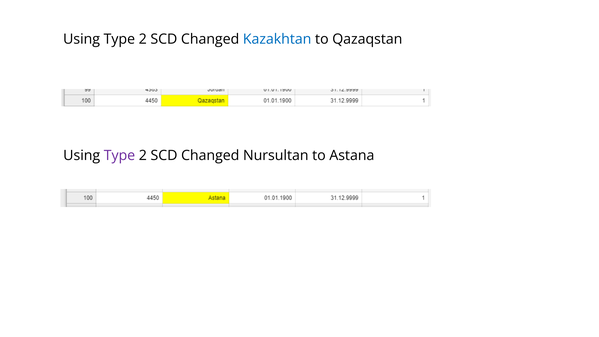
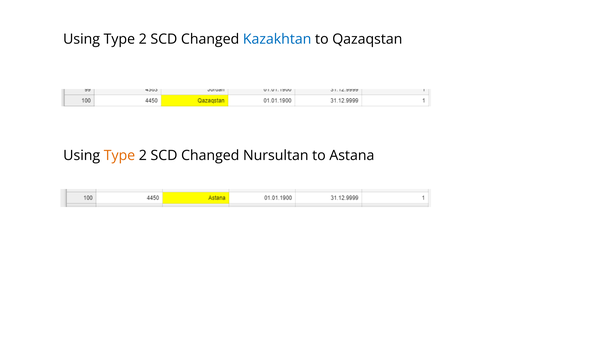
Type colour: purple -> orange (119, 155)
